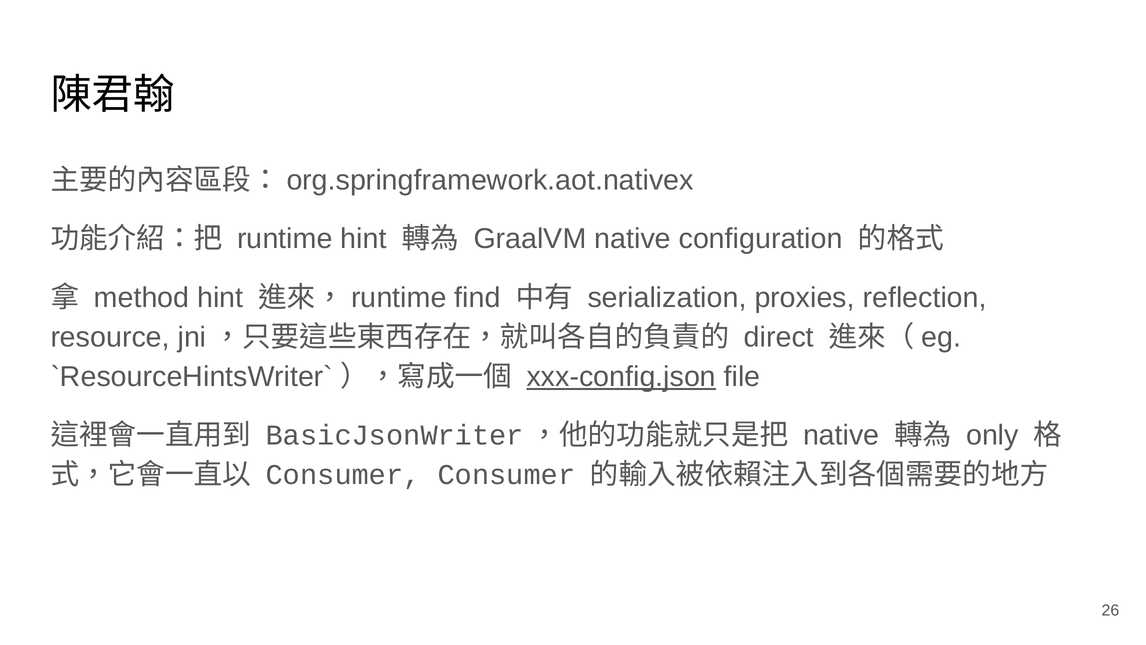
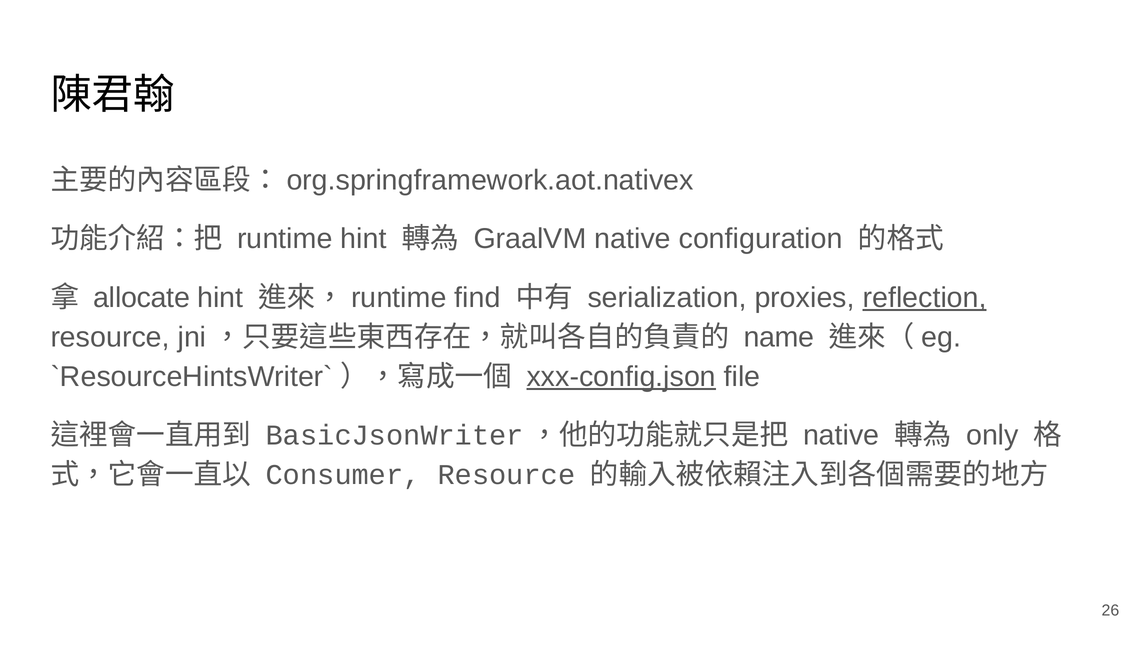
method: method -> allocate (142, 297)
reflection underline: none -> present (925, 297)
direct: direct -> name (779, 337)
Consumer Consumer: Consumer -> Resource (506, 475)
